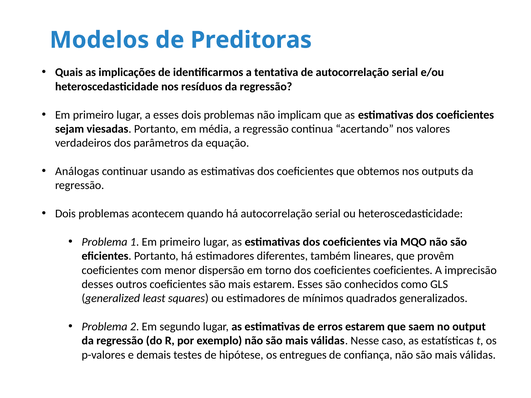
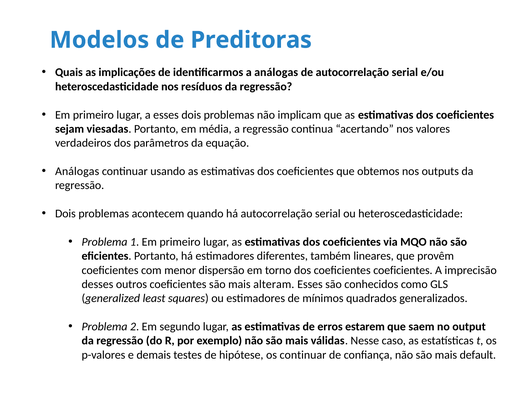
a tentativa: tentativa -> análogas (276, 72)
mais estarem: estarem -> alteram (274, 284)
os entregues: entregues -> continuar (303, 355)
válidas: válidas -> default (478, 355)
